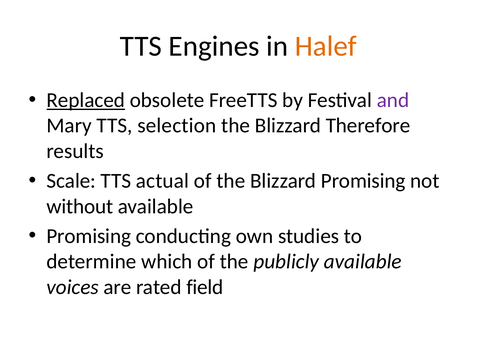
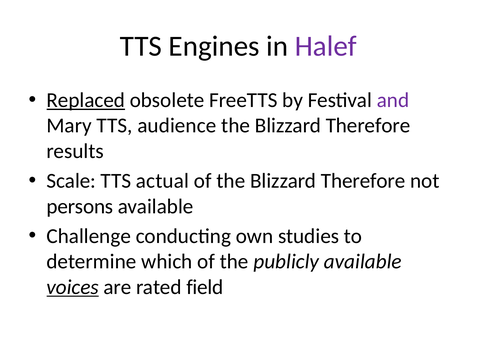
Halef colour: orange -> purple (326, 46)
selection: selection -> audience (177, 126)
of the Blizzard Promising: Promising -> Therefore (363, 181)
without: without -> persons (80, 206)
Promising: Promising -> Challenge (89, 236)
voices underline: none -> present (73, 287)
